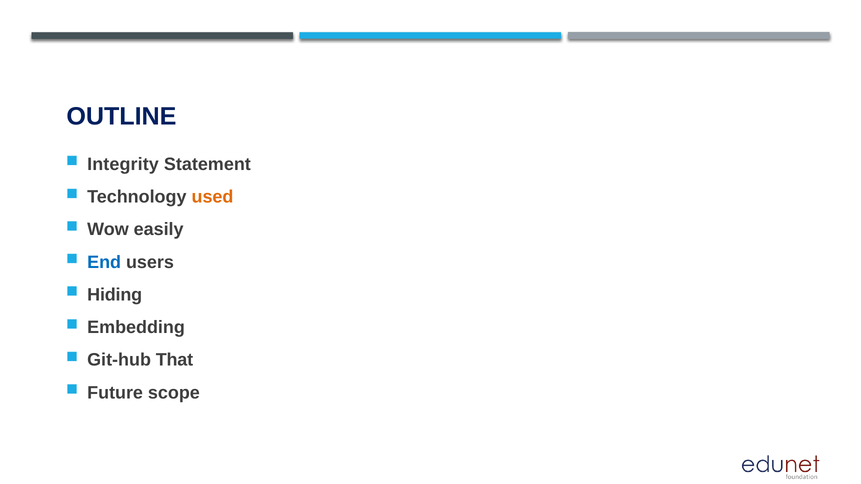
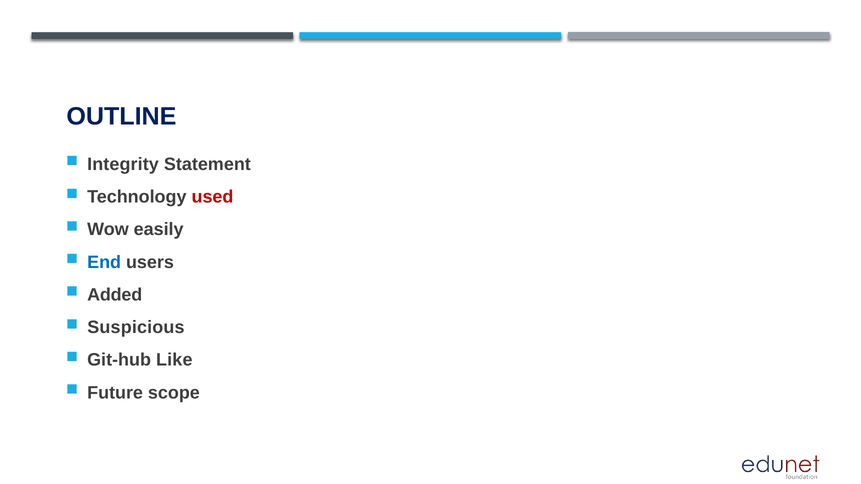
used colour: orange -> red (212, 197)
Hiding: Hiding -> Added (115, 295)
Embedding: Embedding -> Suspicious (136, 328)
That: That -> Like (174, 360)
